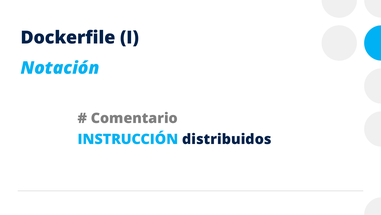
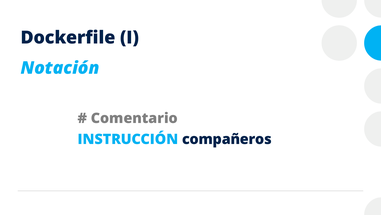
distribuidos: distribuidos -> compañeros (227, 139)
